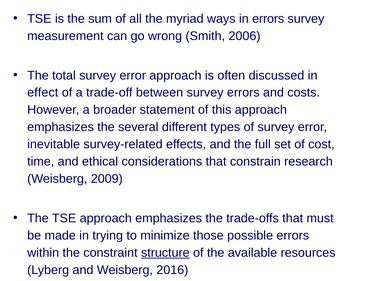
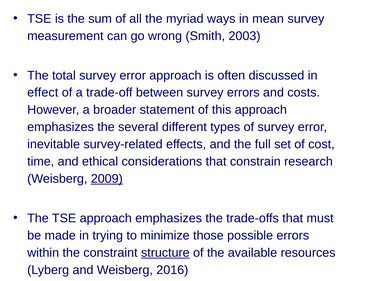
in errors: errors -> mean (268, 19)
2006: 2006 -> 2003 (245, 36)
2009 underline: none -> present (107, 179)
